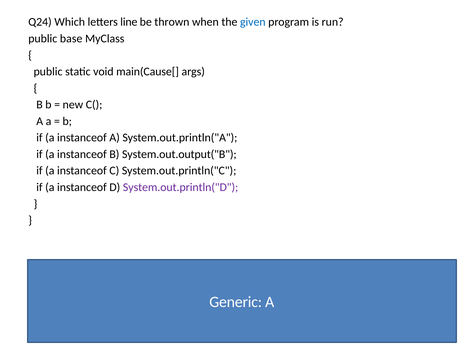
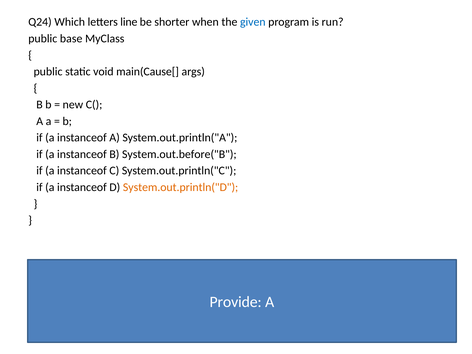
thrown: thrown -> shorter (172, 22)
System.out.output("B: System.out.output("B -> System.out.before("B (179, 154)
System.out.println("D colour: purple -> orange (181, 187)
Generic: Generic -> Provide (236, 302)
